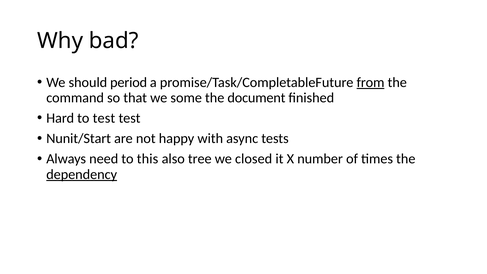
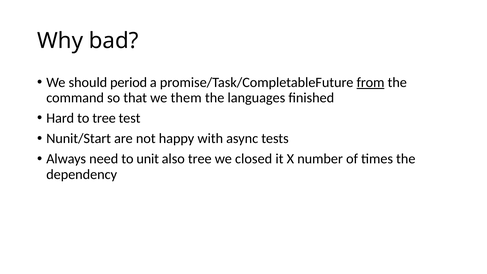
some: some -> them (186, 98)
document: document -> languages (256, 98)
to test: test -> tree (104, 118)
this: this -> unit (148, 159)
dependency underline: present -> none (82, 174)
